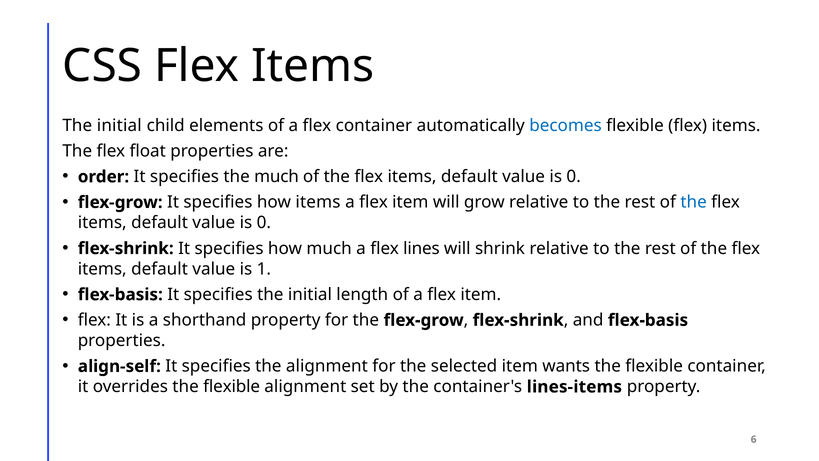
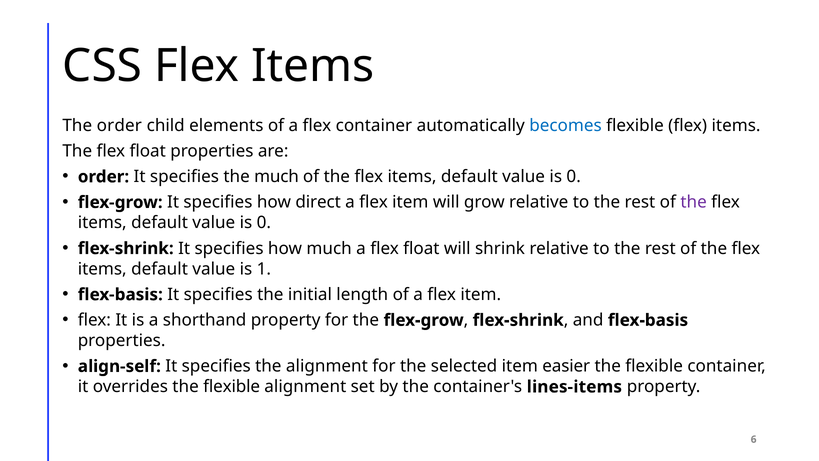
initial: initial -> order (119, 125)
how items: items -> direct (318, 202)
the colour: blue -> purple (694, 202)
a flex lines: lines -> float (421, 248)
wants: wants -> easier (566, 366)
